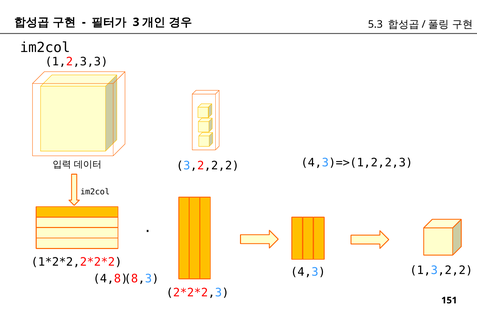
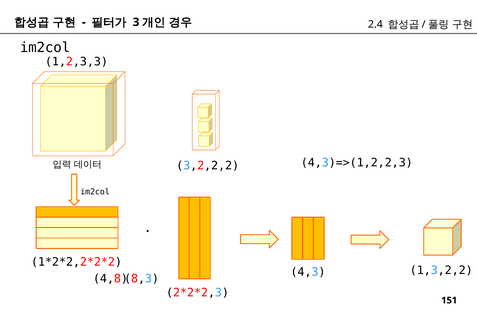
5.3: 5.3 -> 2.4 (375, 24)
